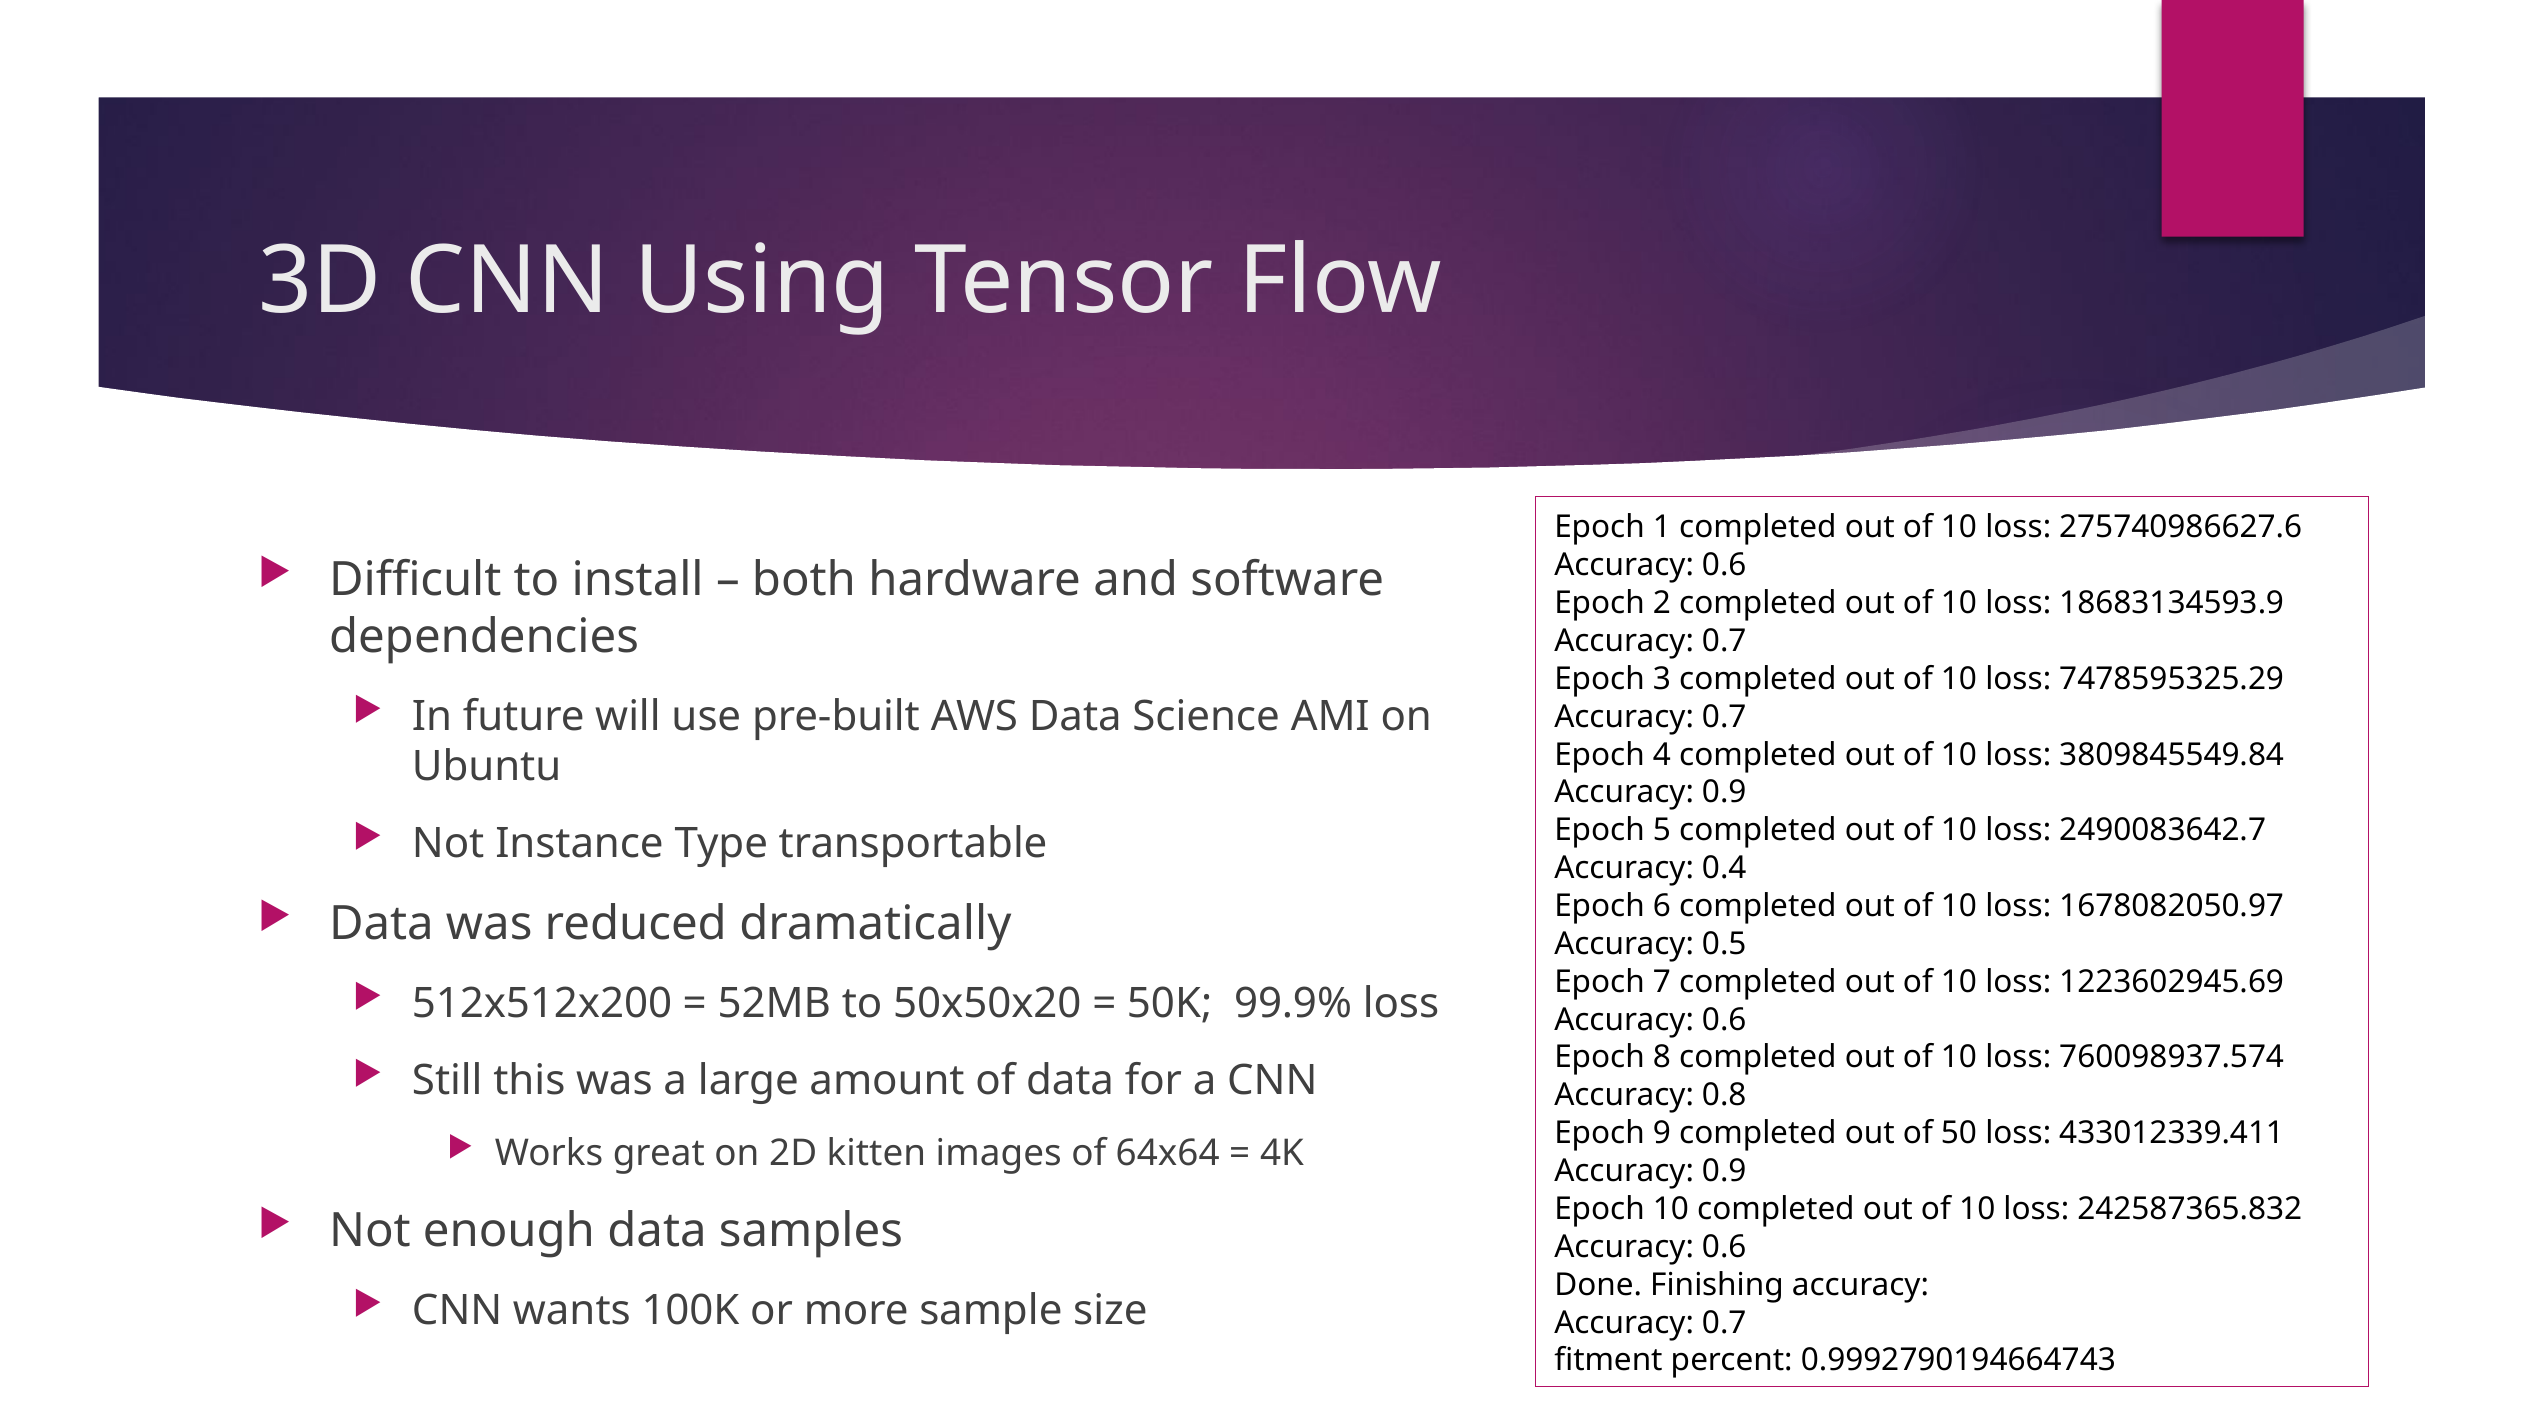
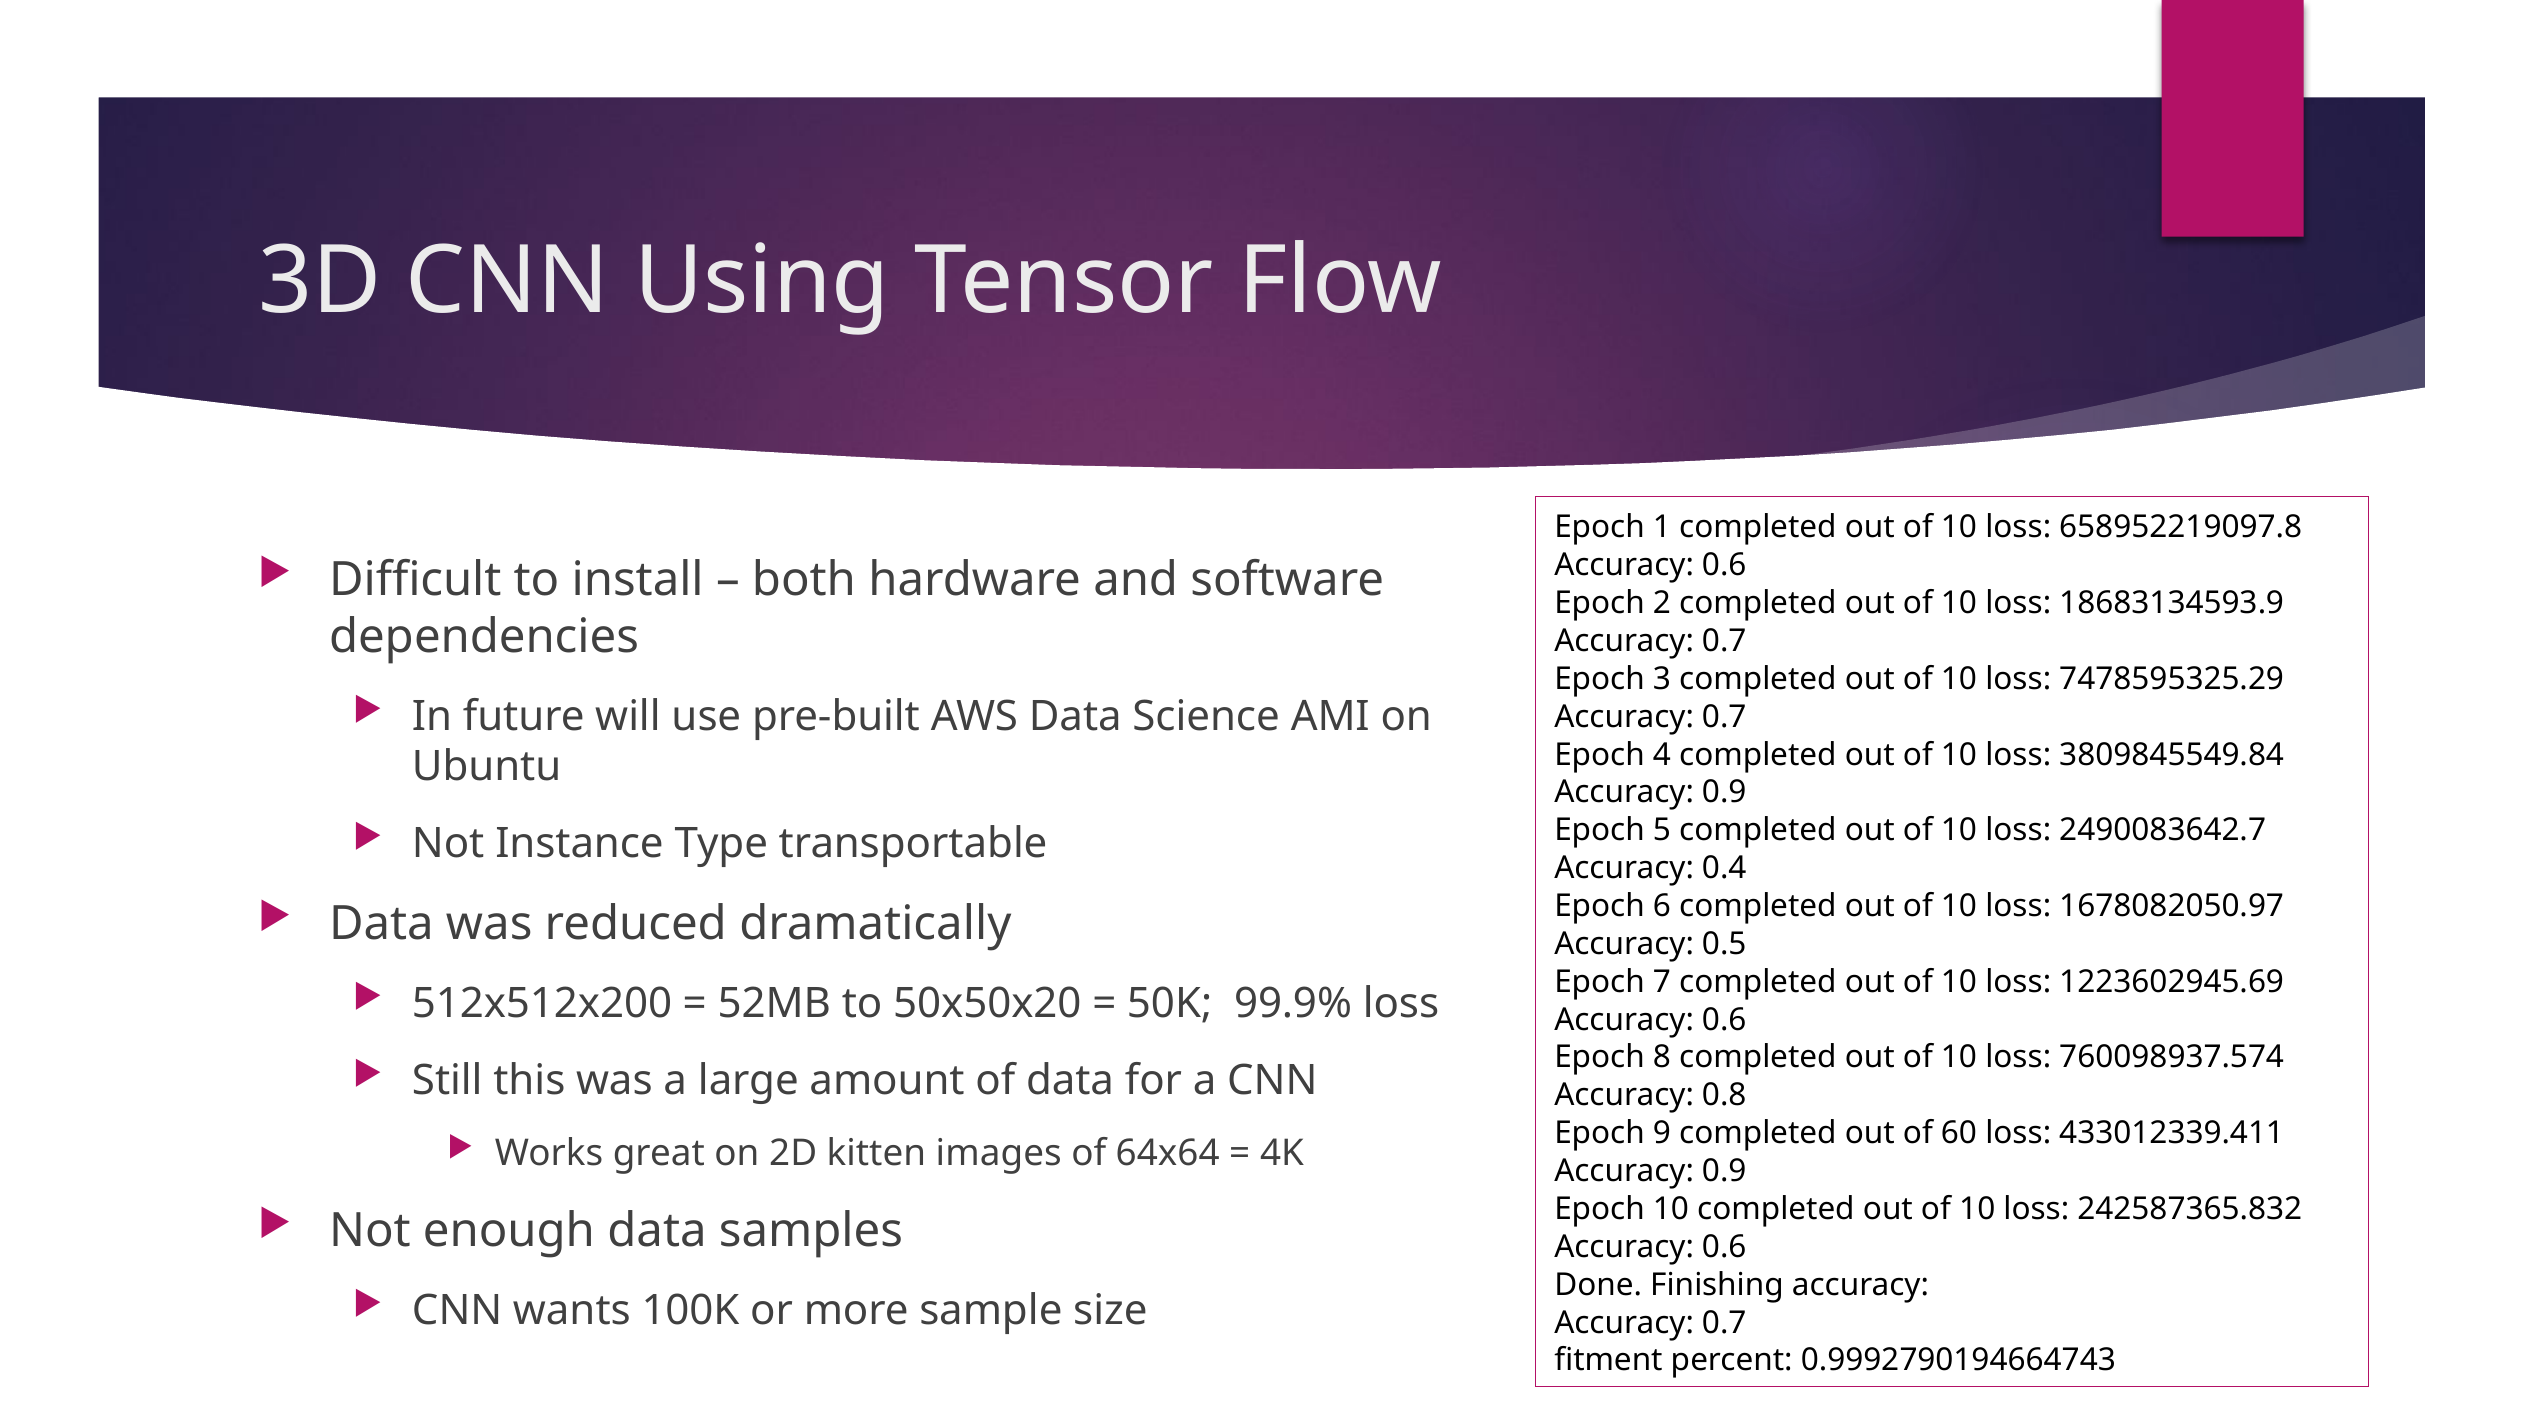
275740986627.6: 275740986627.6 -> 658952219097.8 (2181, 528)
50: 50 -> 60 (1959, 1134)
